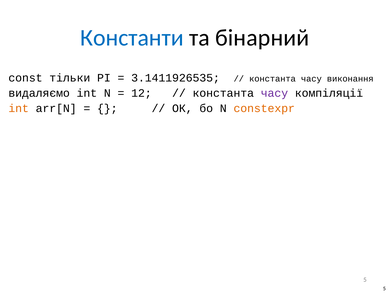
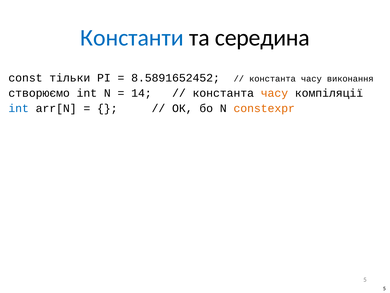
бінарний: бінарний -> середина (262, 38)
3.1411926535: 3.1411926535 -> 8.5891652452 (176, 78)
видаляємо: видаляємо -> створюємо (39, 93)
12: 12 -> 14 (141, 93)
часу colour: purple -> orange (274, 93)
int colour: orange -> blue (19, 108)
